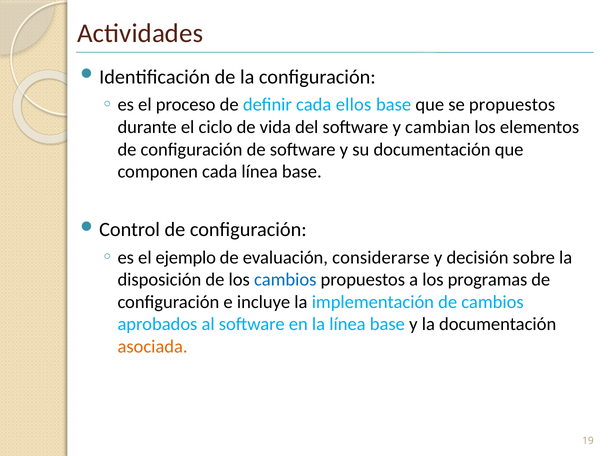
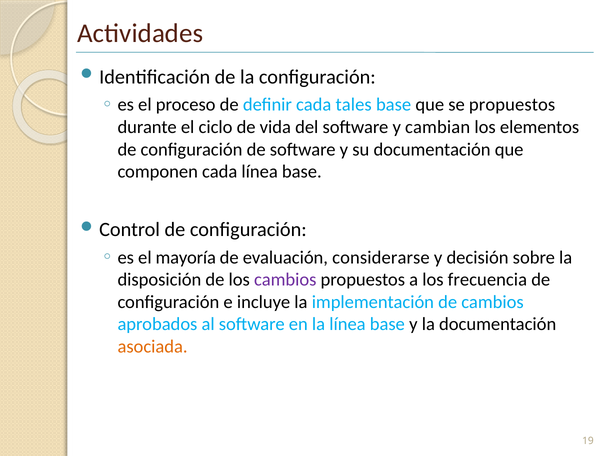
ellos: ellos -> tales (354, 105)
ejemplo: ejemplo -> mayoría (186, 257)
cambios colour: blue -> purple (285, 280)
programas: programas -> frecuencia (487, 280)
